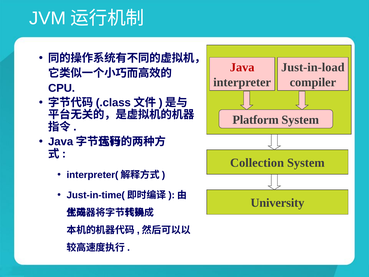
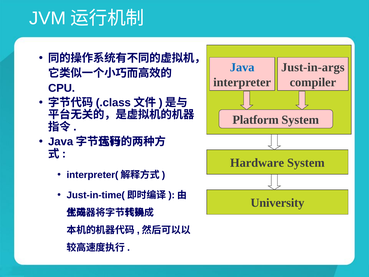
Java colour: red -> blue (242, 67)
Just-in-load: Just-in-load -> Just-in-args (313, 67)
Collection: Collection -> Hardware (257, 163)
